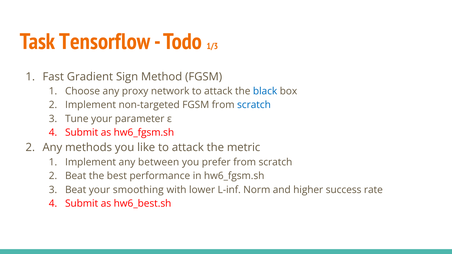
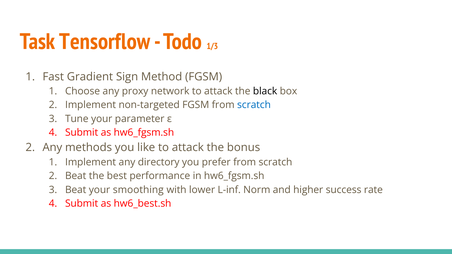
black colour: blue -> black (265, 91)
metric: metric -> bonus (244, 148)
between: between -> directory (159, 162)
